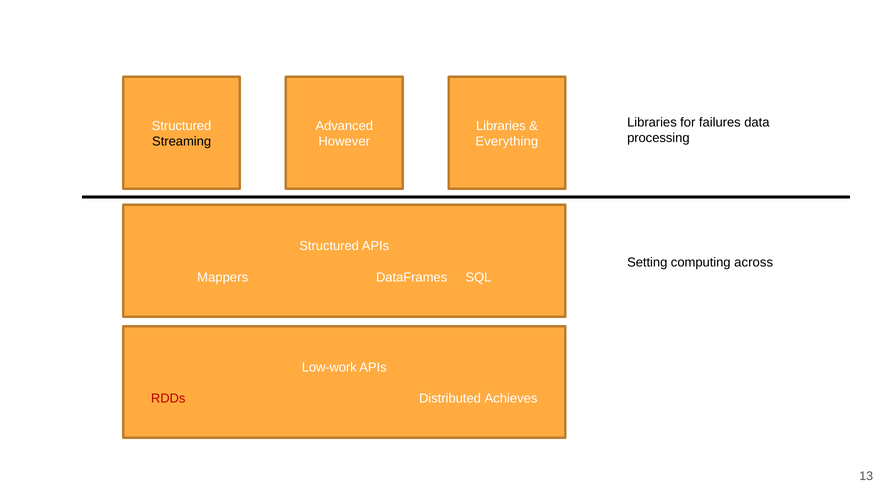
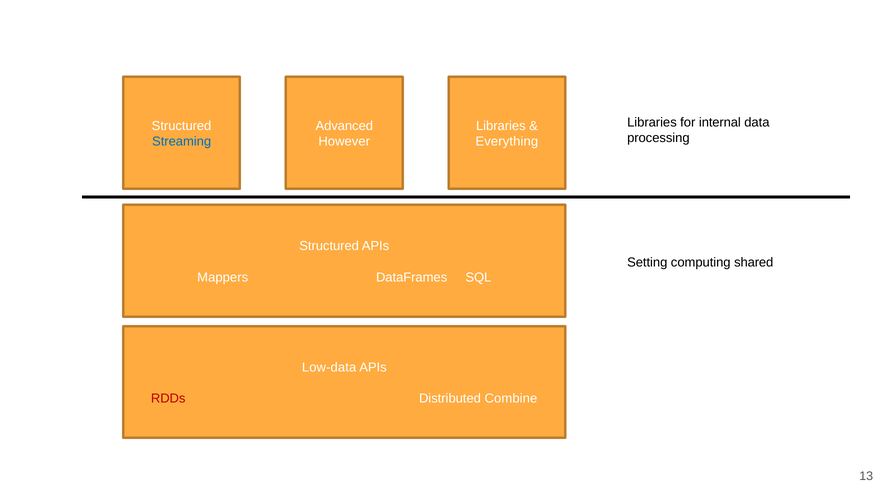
failures: failures -> internal (720, 122)
Streaming colour: black -> blue (182, 142)
across: across -> shared (754, 263)
Low-work: Low-work -> Low-data (329, 367)
Achieves: Achieves -> Combine (511, 399)
